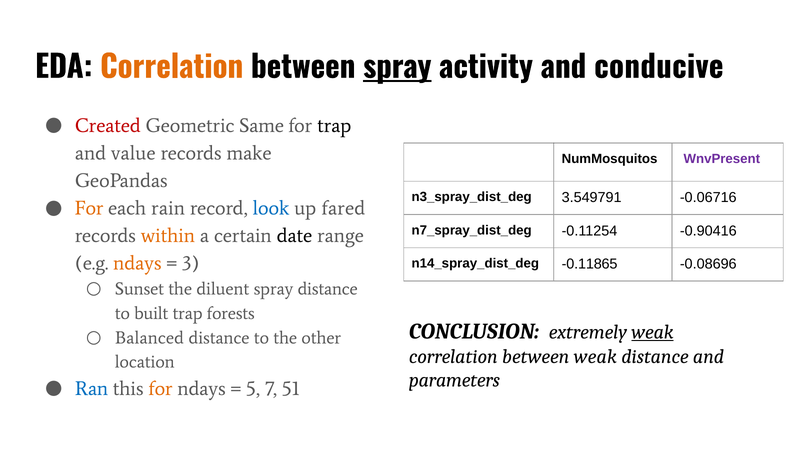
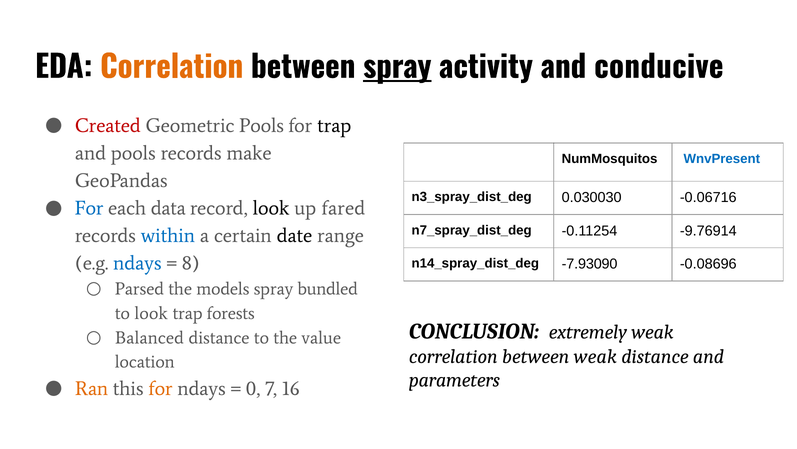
Geometric Same: Same -> Pools (261, 125)
and value: value -> pools (133, 153)
WnvPresent colour: purple -> blue (722, 158)
3.549791: 3.549791 -> 0.030030 (592, 197)
For colour: orange -> blue (89, 208)
rain: rain -> data (168, 208)
look colour: blue -> black (271, 208)
-0.90416: -0.90416 -> -9.76914 (708, 230)
within colour: orange -> blue (168, 235)
ndays colour: orange -> blue (137, 263)
3: 3 -> 8 (191, 263)
-0.11865: -0.11865 -> -7.93090 (590, 264)
Sunset: Sunset -> Parsed (139, 288)
diluent: diluent -> models (223, 288)
spray distance: distance -> bundled (328, 288)
to built: built -> look (151, 313)
weak underline: present -> none (652, 332)
other: other -> value (321, 337)
Ran colour: blue -> orange (92, 388)
5: 5 -> 0 (253, 388)
51: 51 -> 16 (291, 388)
